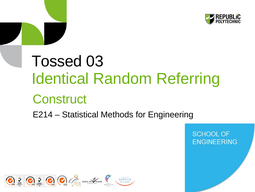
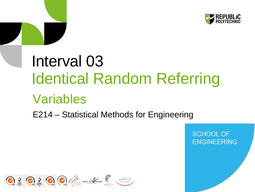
Tossed: Tossed -> Interval (57, 61)
Construct: Construct -> Variables (60, 99)
